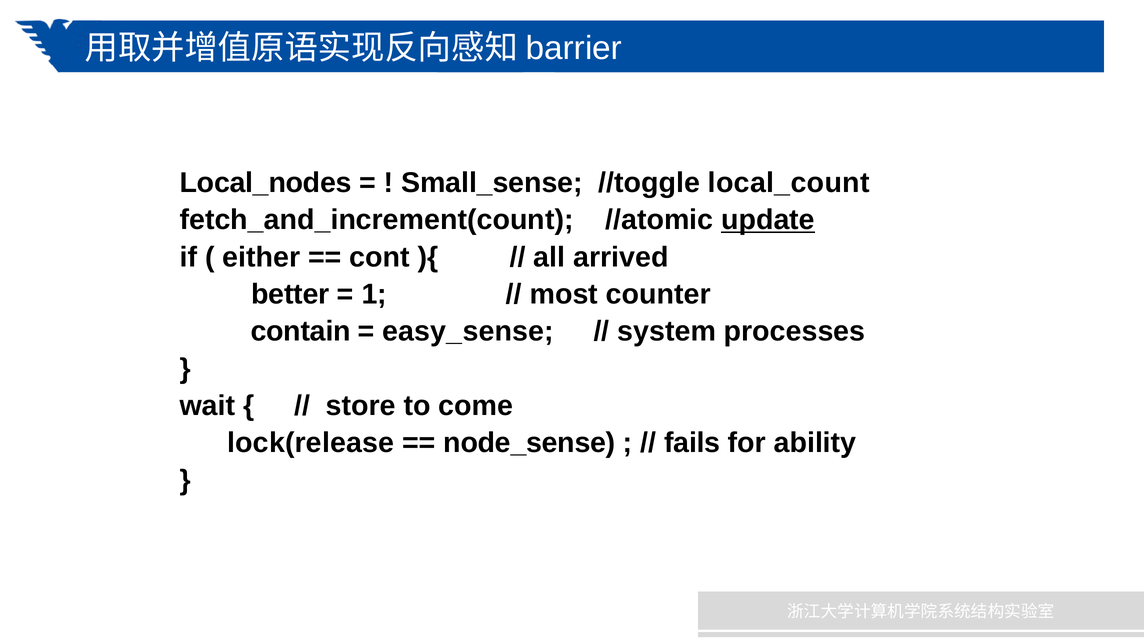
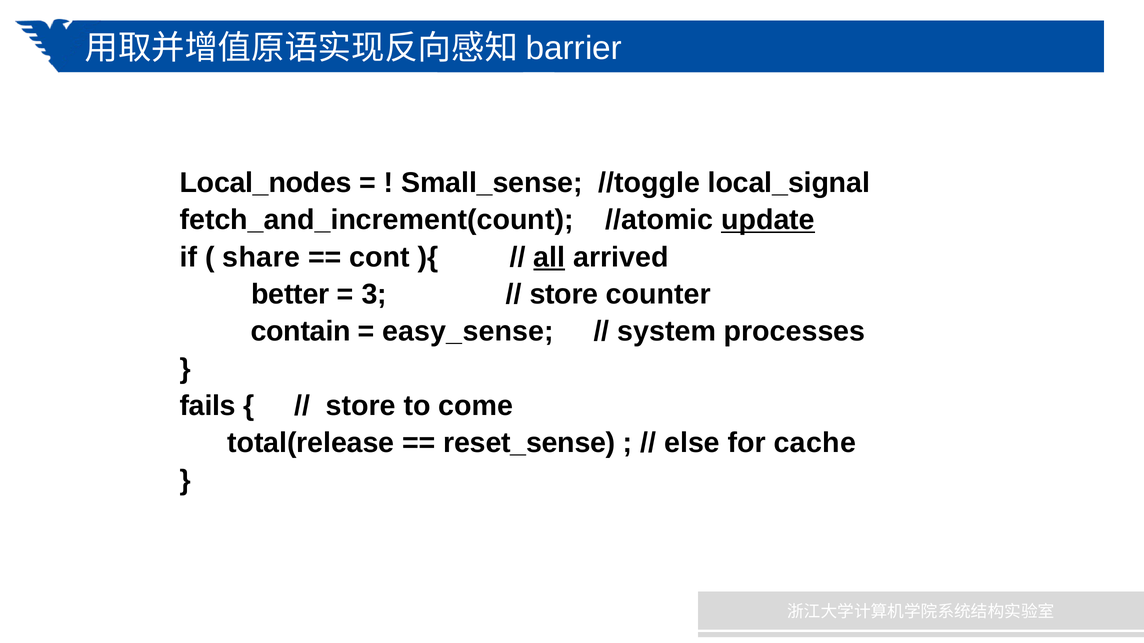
local_count: local_count -> local_signal (789, 183)
either: either -> share (261, 257)
all underline: none -> present (549, 257)
1: 1 -> 3 (374, 295)
most: most -> store (564, 295)
wait: wait -> fails (208, 406)
lock(release: lock(release -> total(release (311, 443)
node_sense: node_sense -> reset_sense (529, 443)
fails: fails -> else (692, 443)
ability: ability -> cache (815, 443)
